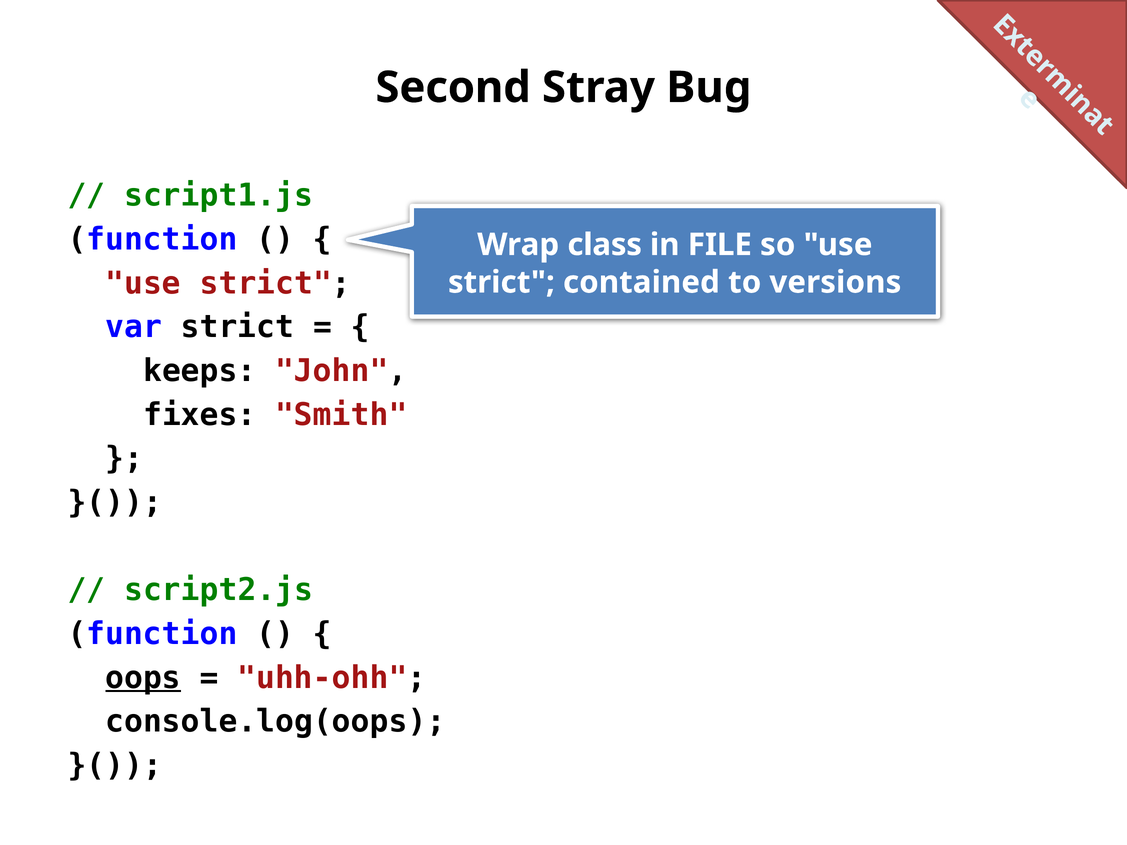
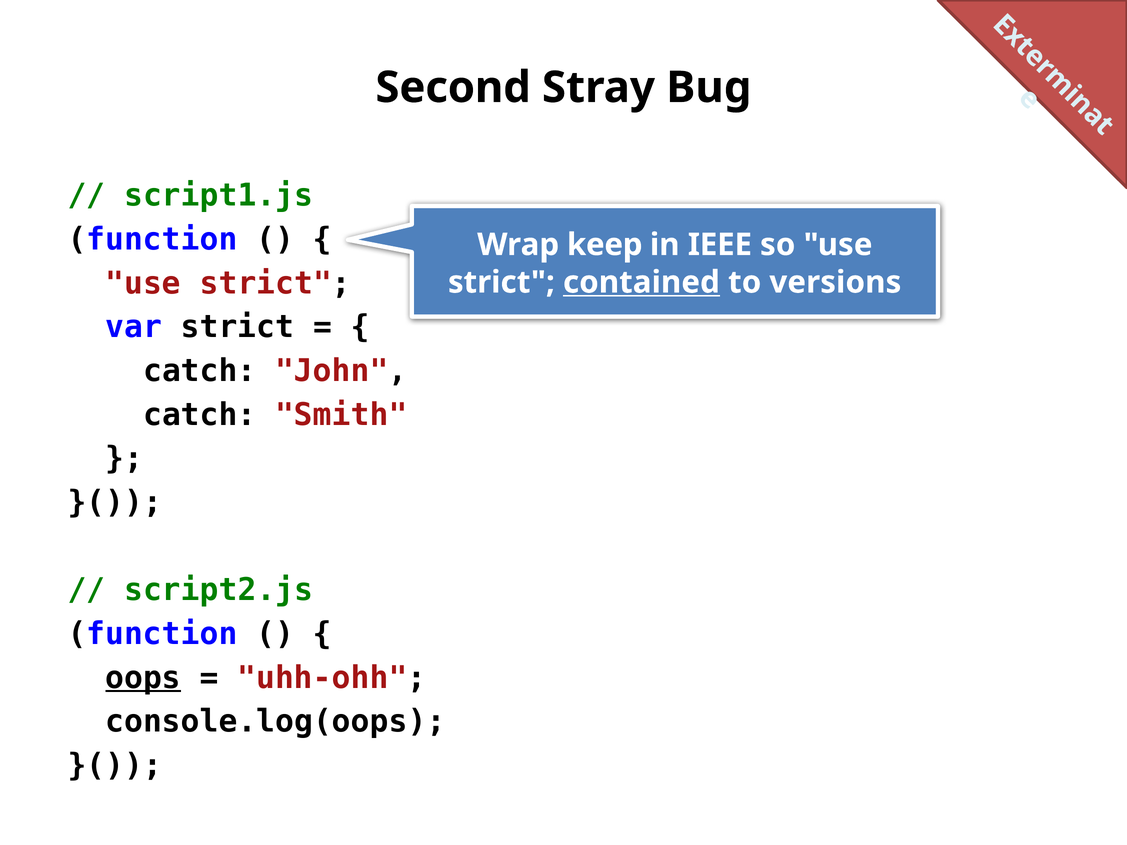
class: class -> keep (605, 245)
FILE: FILE -> IEEE (720, 245)
contained underline: none -> present (641, 282)
keeps: keeps -> catch (200, 371)
fixes: fixes -> catch (200, 415)
